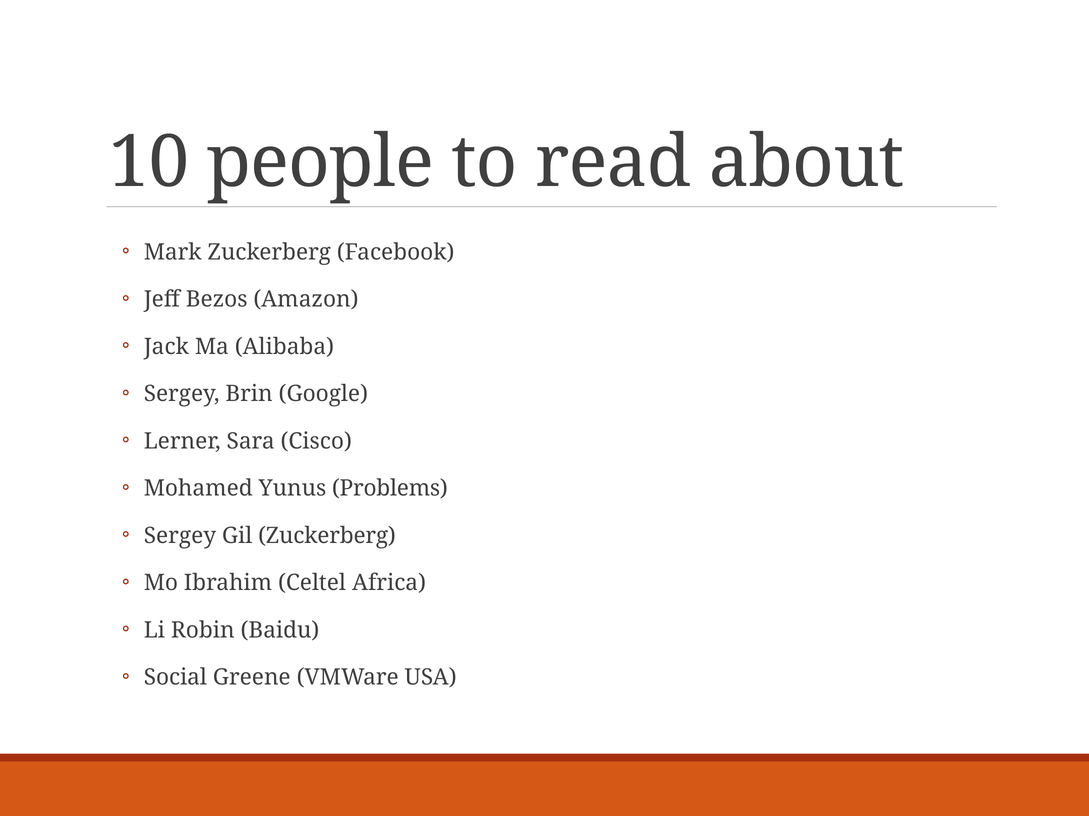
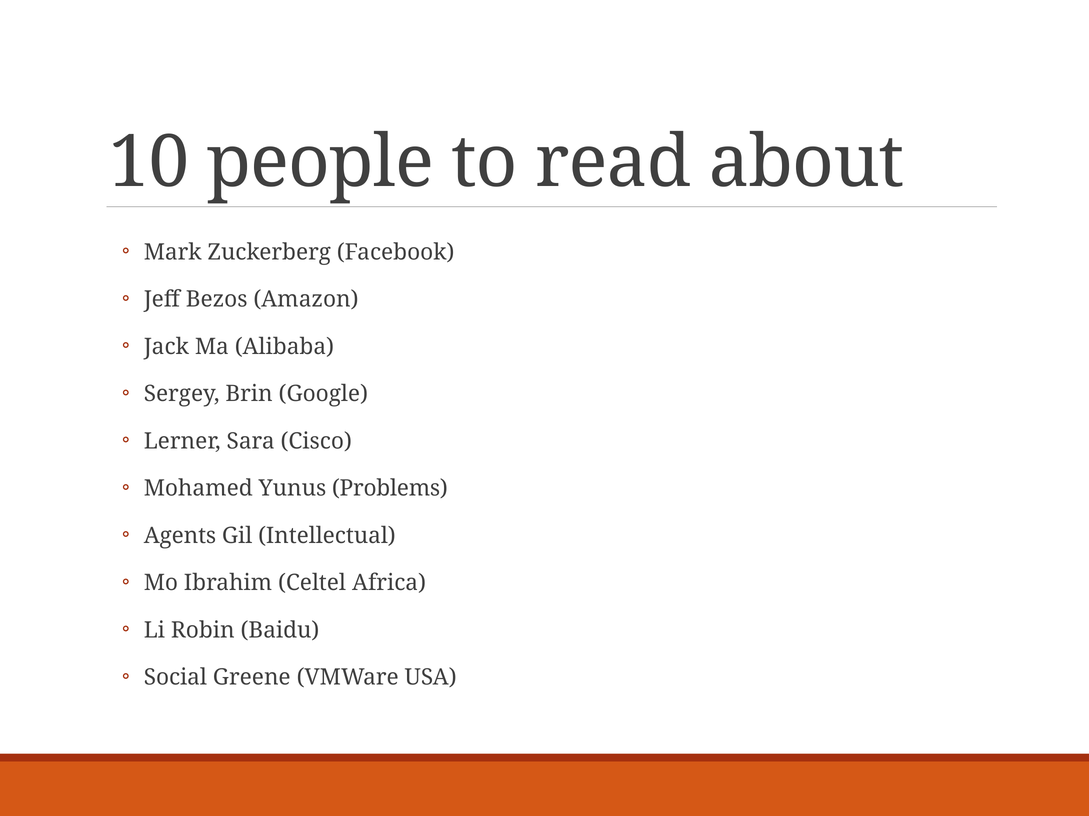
Sergey: Sergey -> Agents (180, 536)
Gil Zuckerberg: Zuckerberg -> Intellectual (327, 536)
